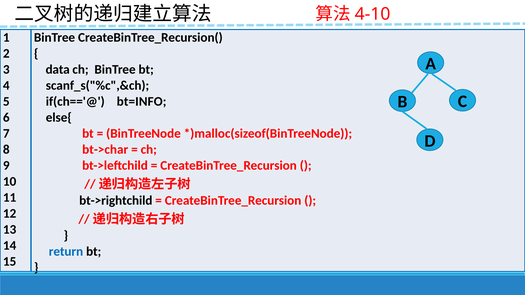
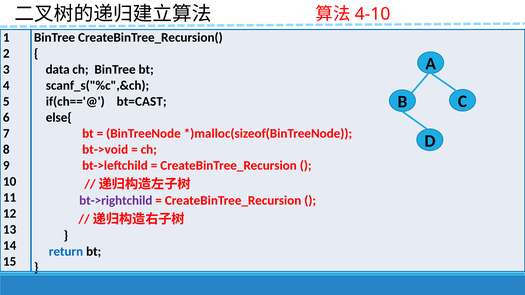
bt=INFO: bt=INFO -> bt=CAST (142, 102)
bt->char: bt->char -> bt->void (105, 150)
bt->rightchild colour: black -> purple (116, 201)
